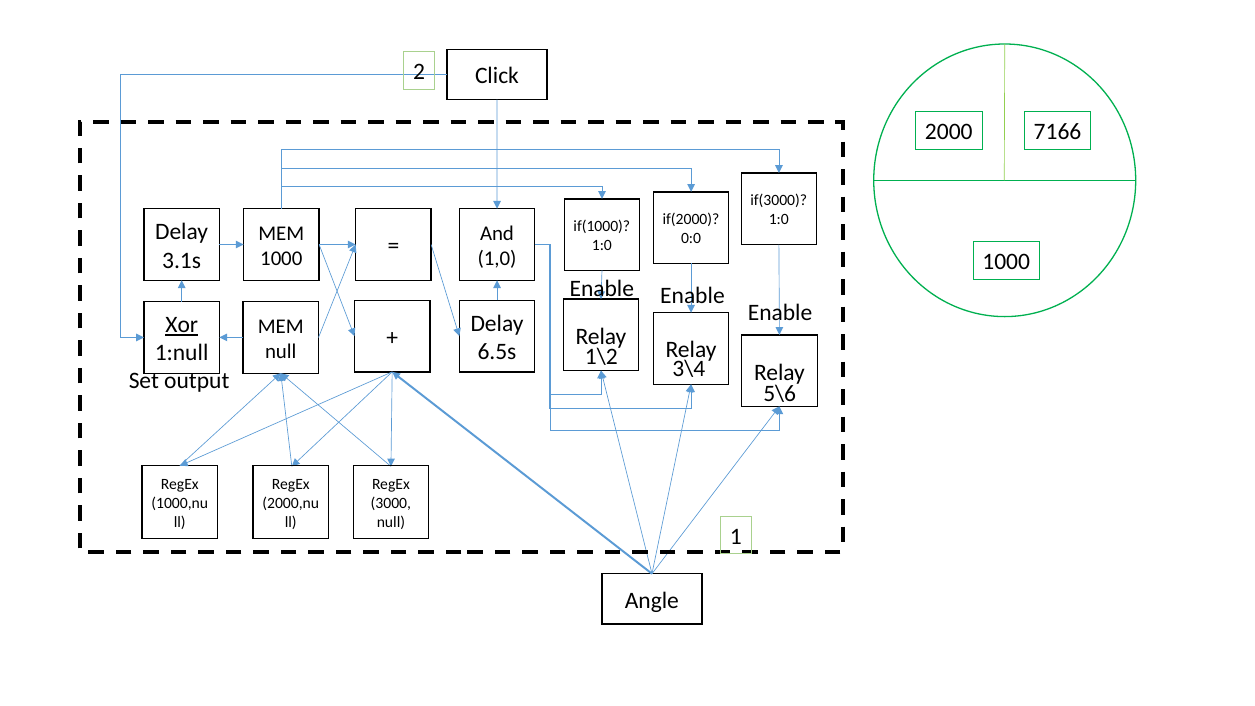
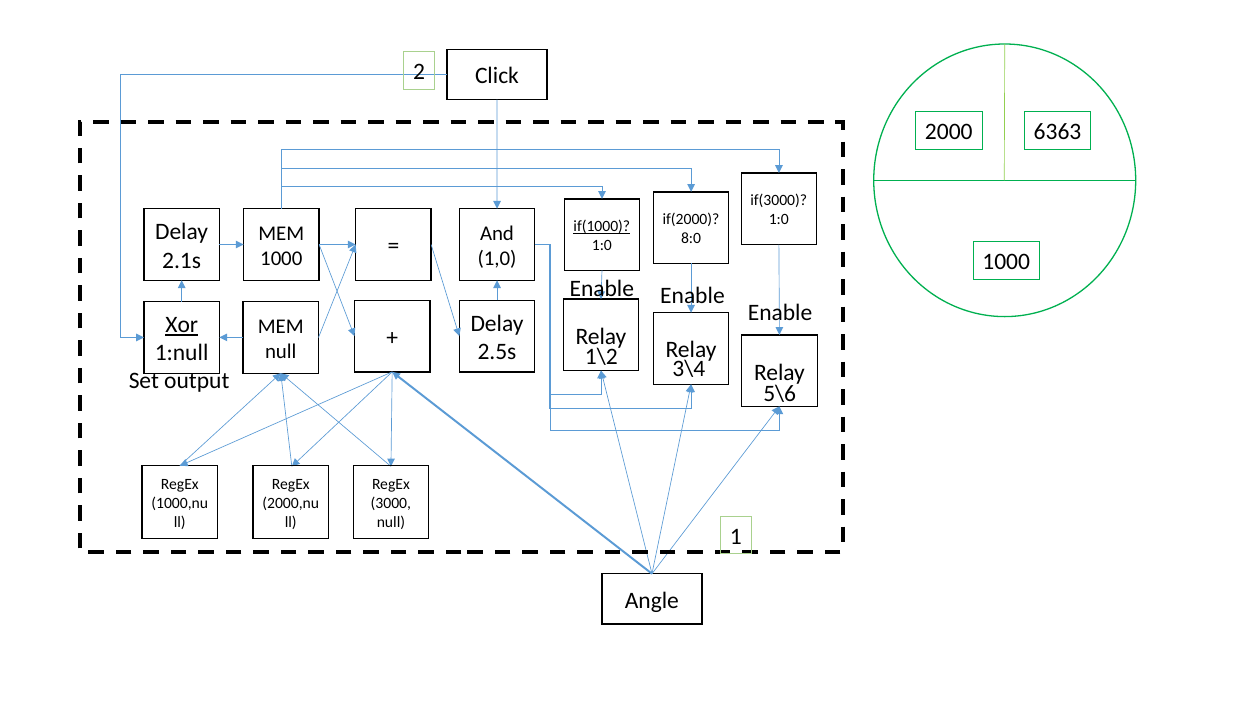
7166: 7166 -> 6363 (1058, 132)
if(1000 underline: none -> present (602, 226)
0:0: 0:0 -> 8:0 (691, 238)
3.1s: 3.1s -> 2.1s (182, 260)
6.5s: 6.5s -> 2.5s (497, 352)
